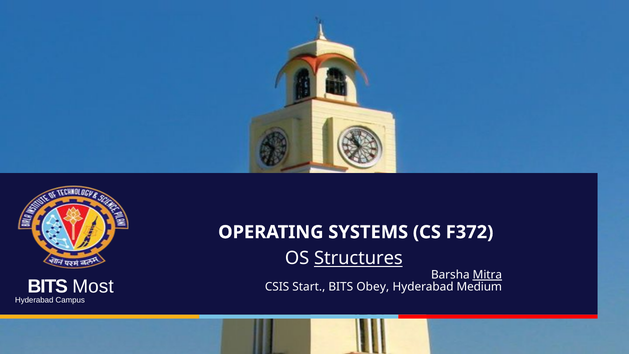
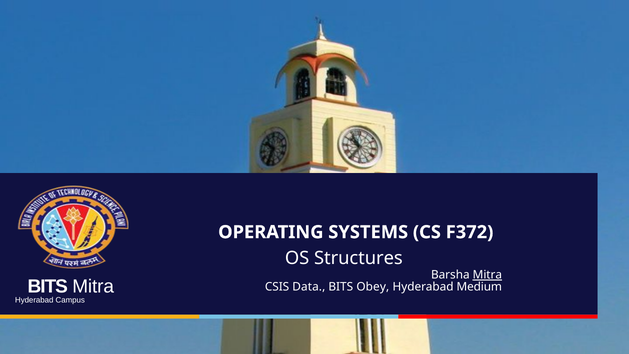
Structures underline: present -> none (358, 258)
BITS Most: Most -> Mitra (93, 286)
Start: Start -> Data (309, 287)
